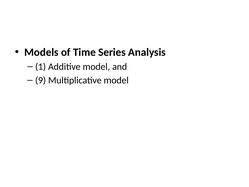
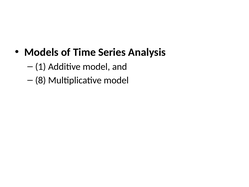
9: 9 -> 8 (41, 80)
